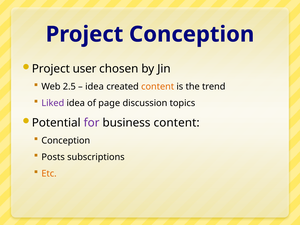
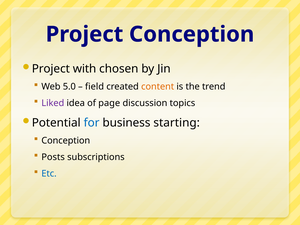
user: user -> with (85, 69)
2.5: 2.5 -> 5.0 (69, 87)
idea: idea -> field (95, 87)
for colour: purple -> blue (92, 123)
business content: content -> starting (177, 123)
Etc colour: orange -> blue (49, 174)
